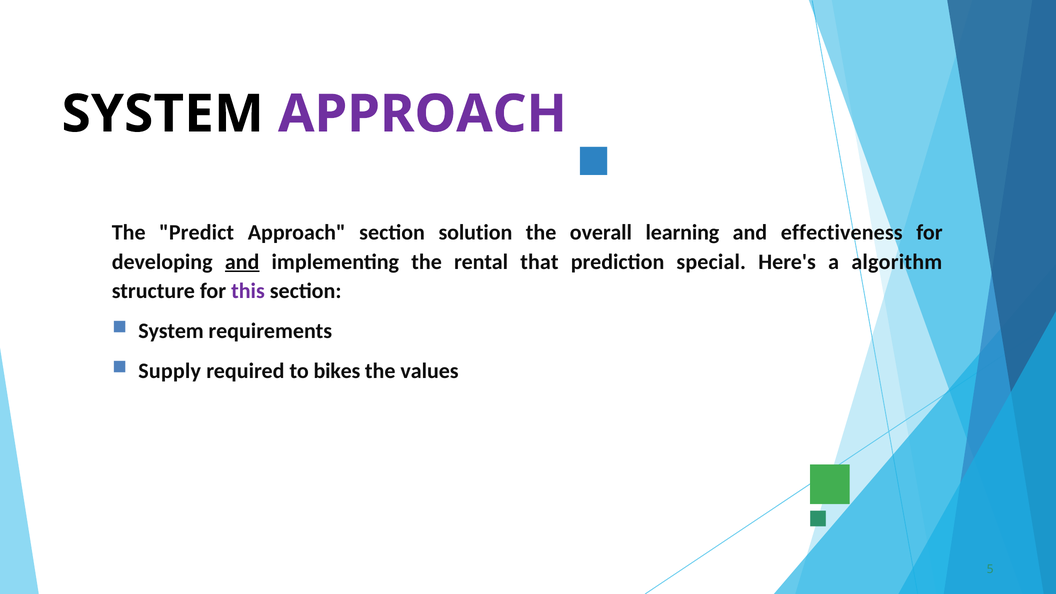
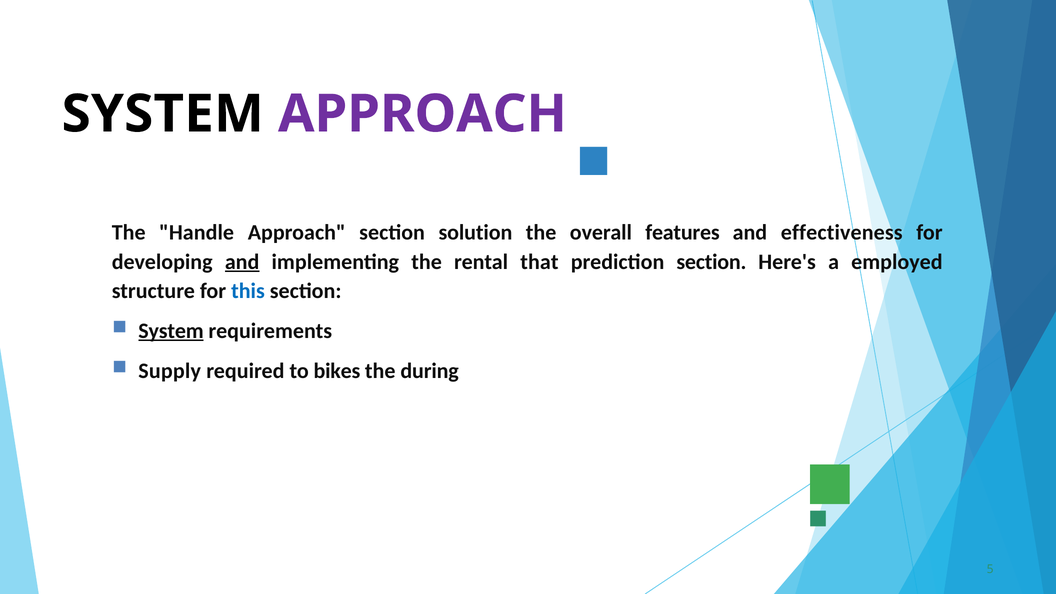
Predict: Predict -> Handle (197, 233)
learning: learning -> features (682, 233)
prediction special: special -> section (711, 262)
algorithm: algorithm -> employed (897, 262)
this colour: purple -> blue (248, 291)
System underline: none -> present (171, 331)
values: values -> during (430, 371)
